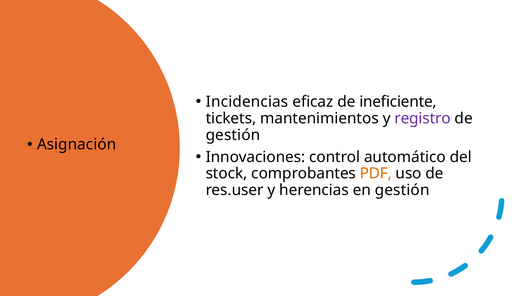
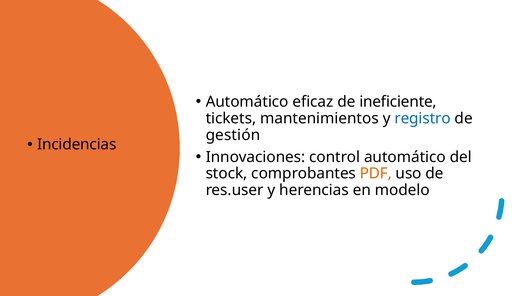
Incidencias: Incidencias -> Automático (247, 102)
registro colour: purple -> blue (423, 118)
Asignación: Asignación -> Incidencias (77, 144)
en gestión: gestión -> modelo (402, 190)
